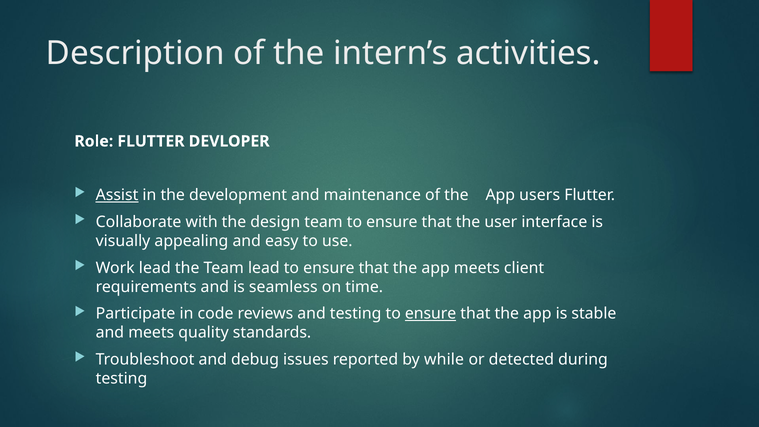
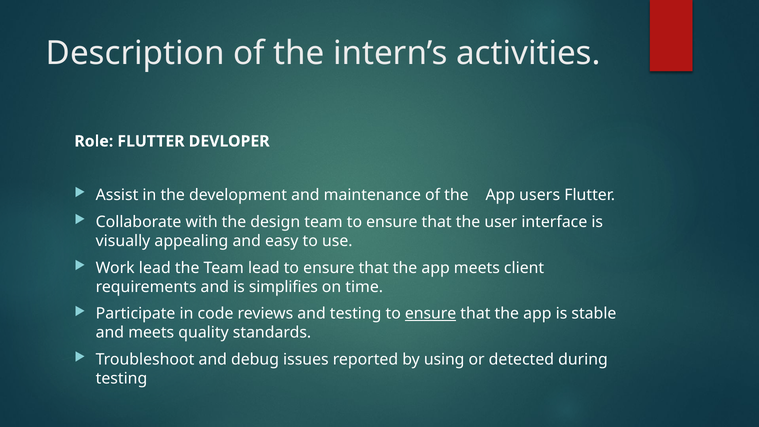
Assist underline: present -> none (117, 195)
seamless: seamless -> simplifies (283, 287)
while: while -> using (444, 360)
